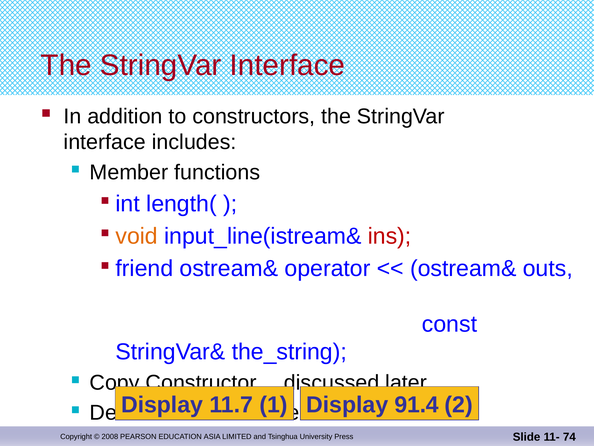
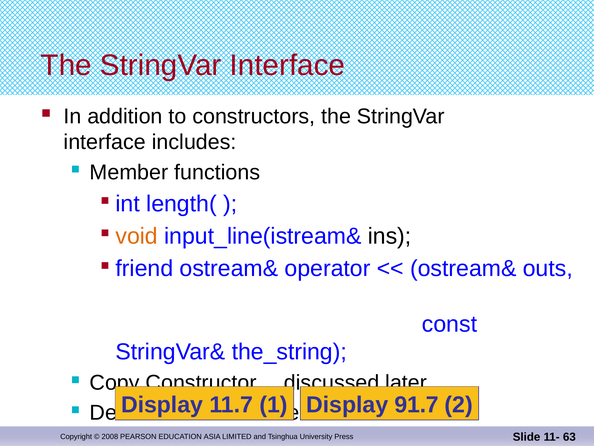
ins colour: red -> black (390, 236)
91.4: 91.4 -> 91.7 (417, 404)
74: 74 -> 63 (569, 436)
